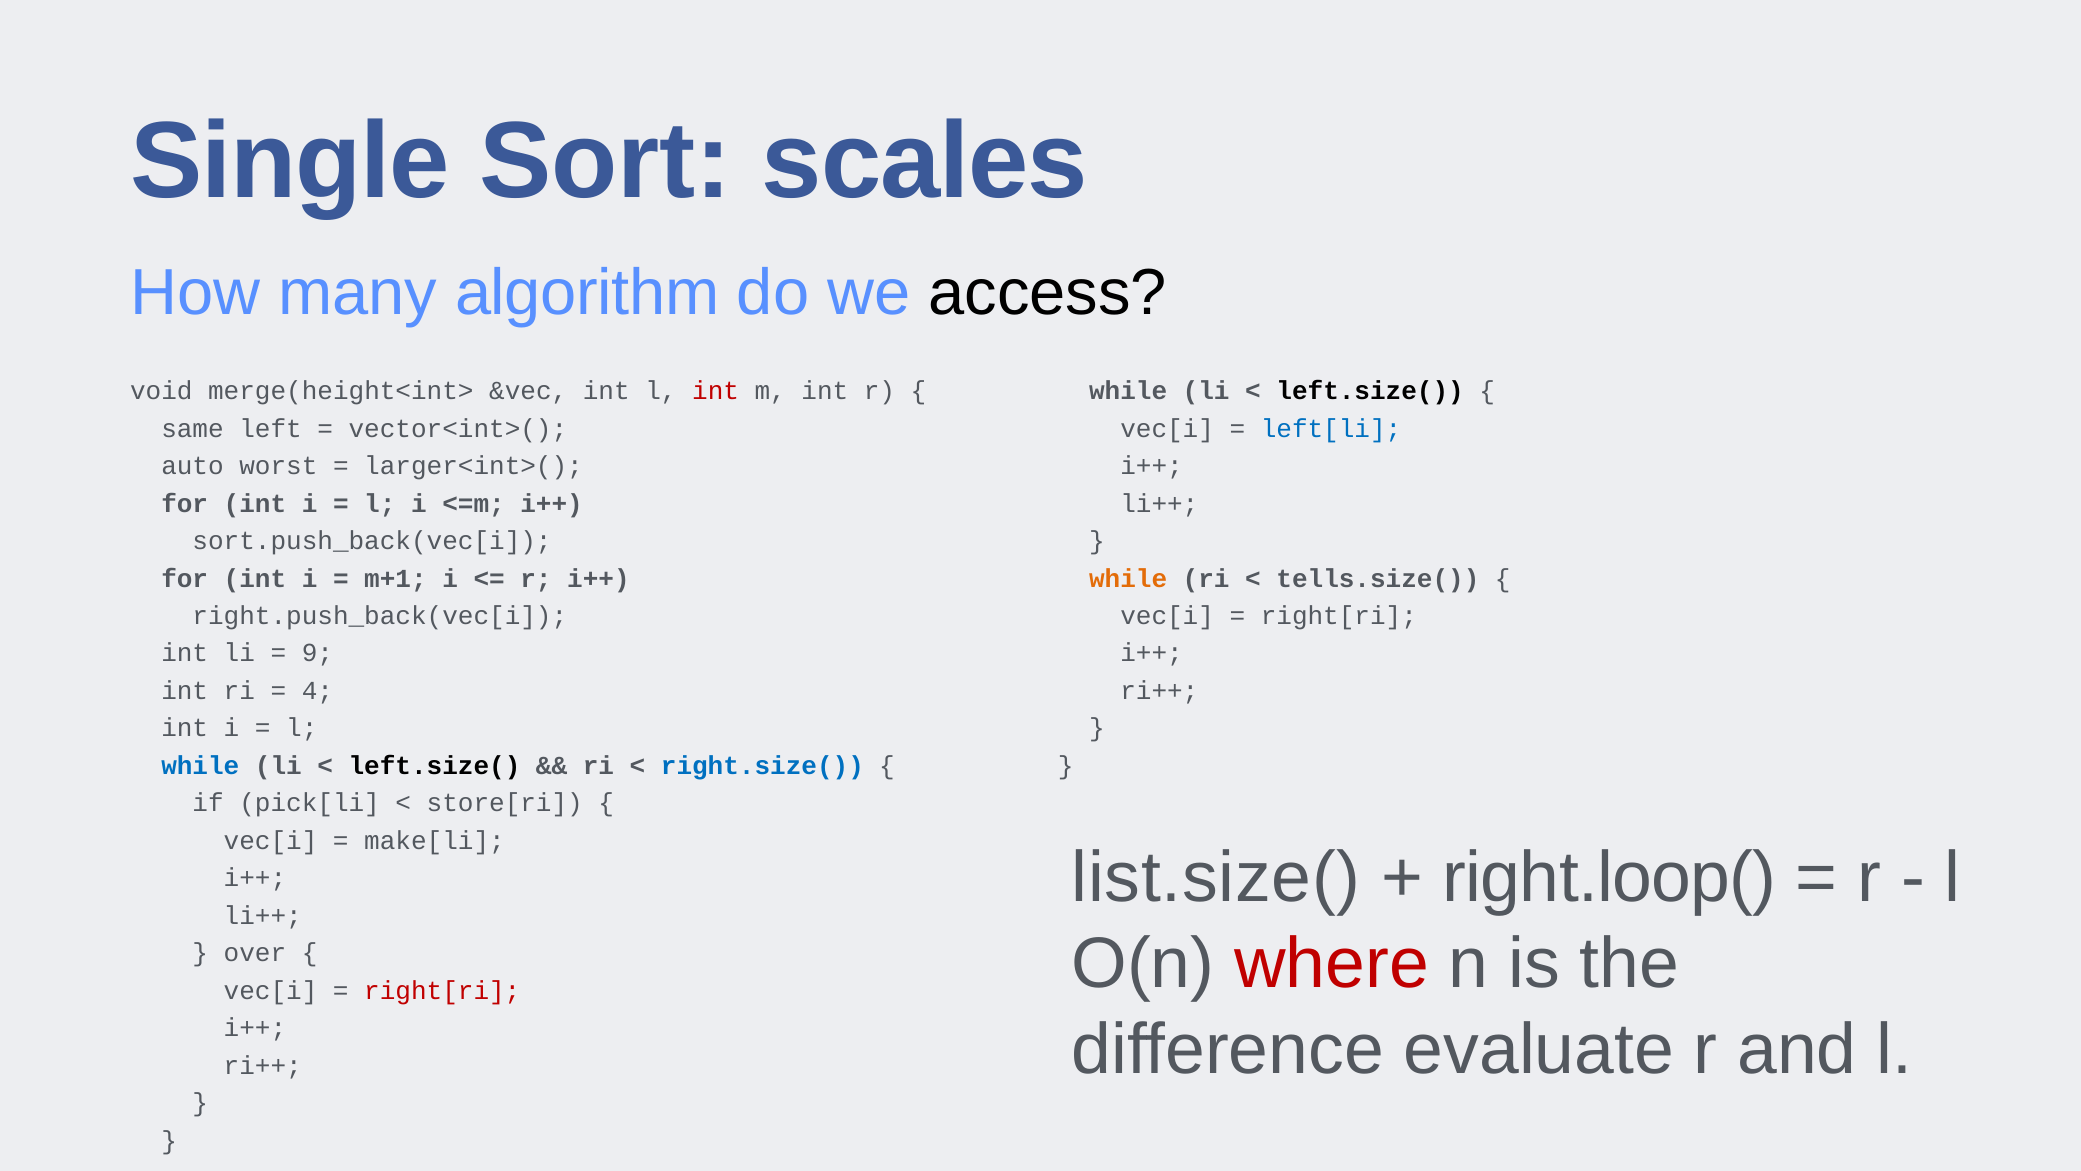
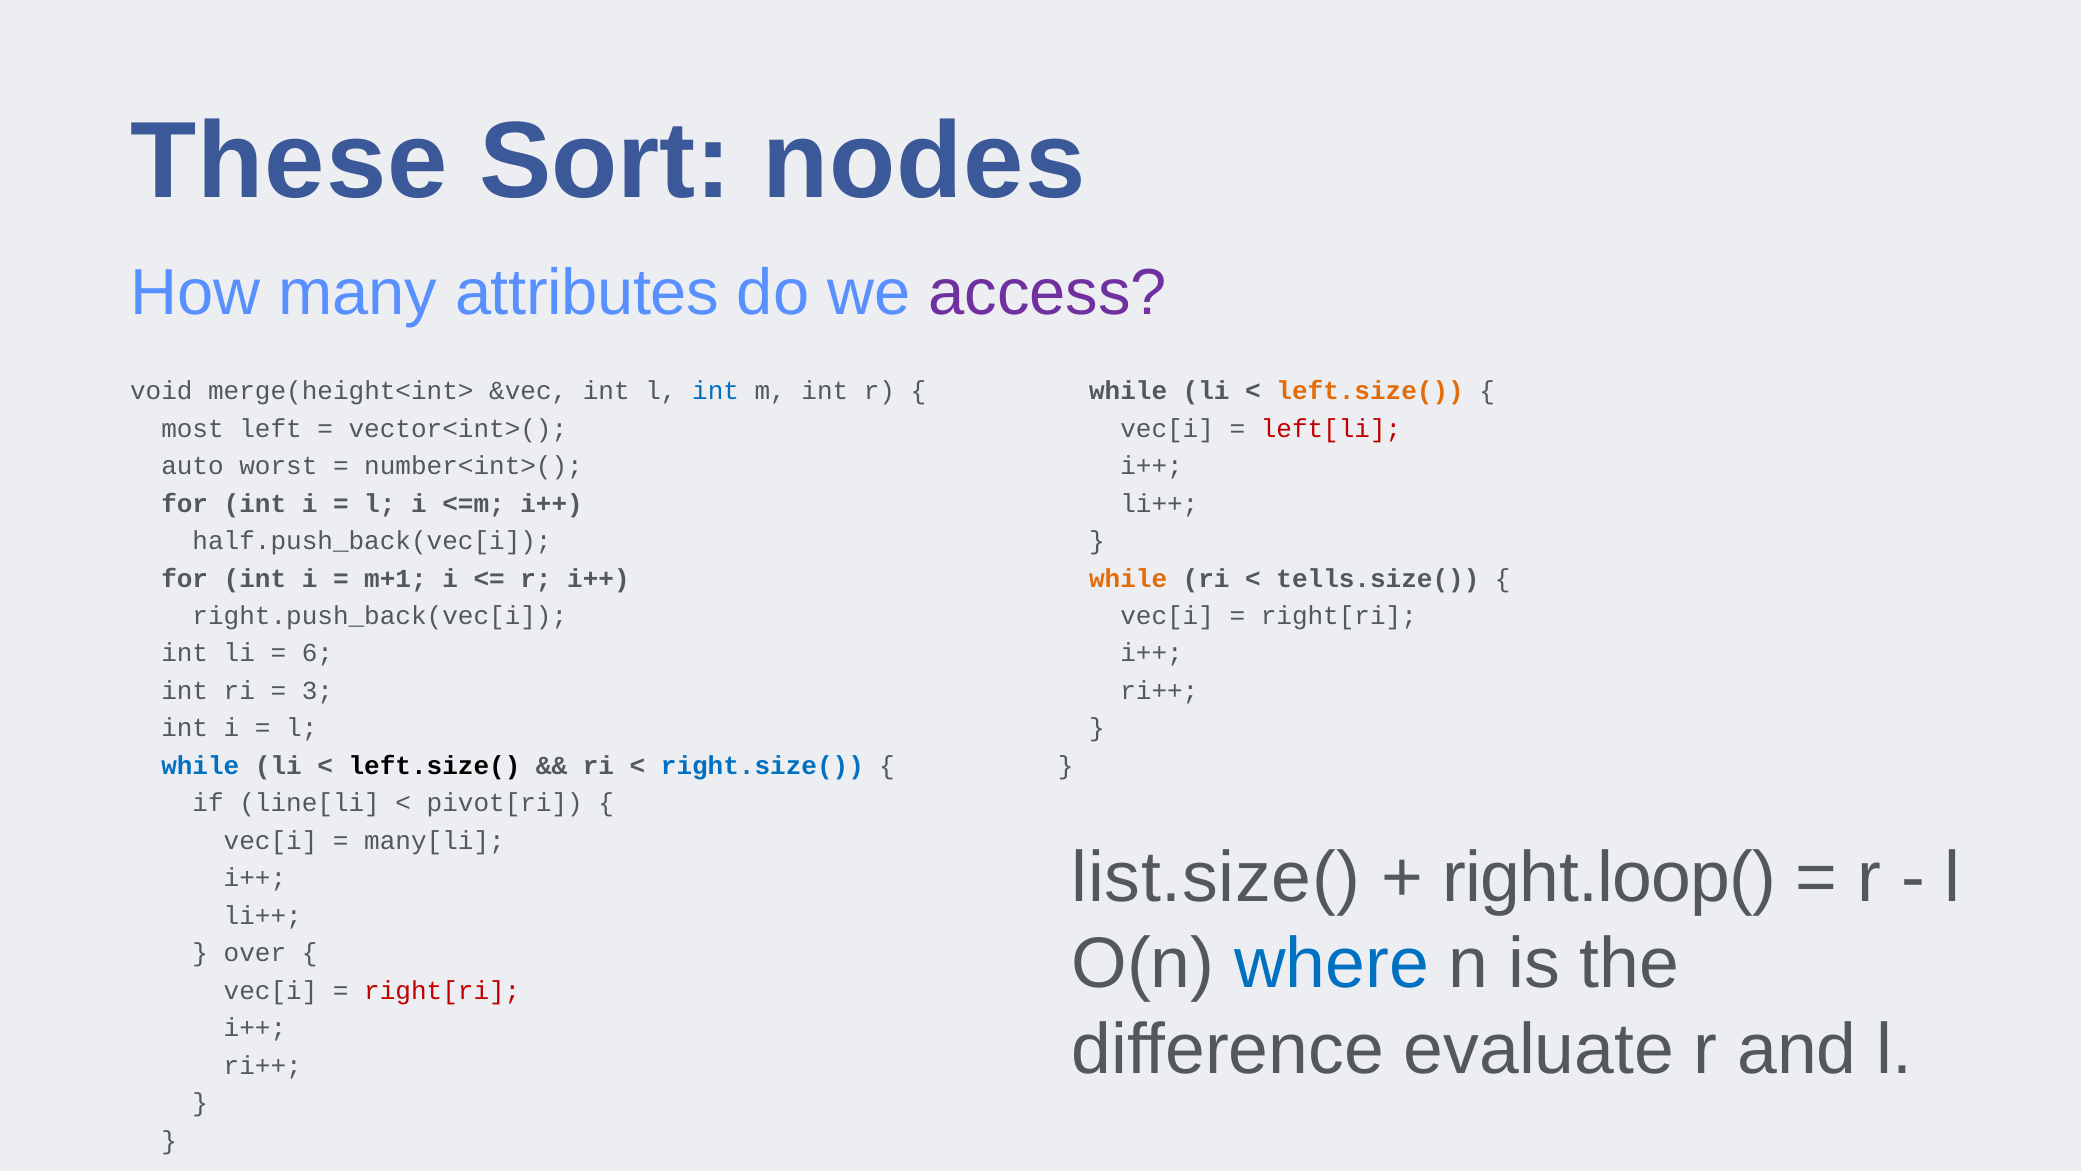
Single: Single -> These (289, 162)
scales: scales -> nodes (924, 162)
algorithm: algorithm -> attributes (587, 293)
access colour: black -> purple (1048, 293)
int colour: red -> blue (716, 391)
left.size( colour: black -> orange (1370, 391)
same: same -> most (192, 428)
left[li colour: blue -> red (1331, 428)
larger<int>(: larger<int>( -> number<int>( (474, 466)
sort.push_back(vec[i: sort.push_back(vec[i -> half.push_back(vec[i (372, 541)
9: 9 -> 6 (317, 653)
4: 4 -> 3 (317, 691)
pick[li: pick[li -> line[li (310, 803)
store[ri: store[ri -> pivot[ri (505, 803)
make[li: make[li -> many[li (434, 840)
where colour: red -> blue (1332, 964)
